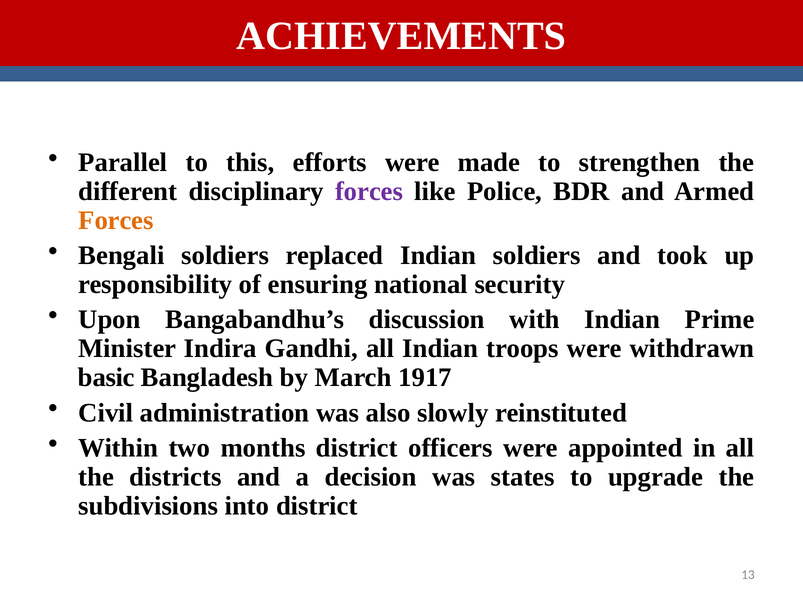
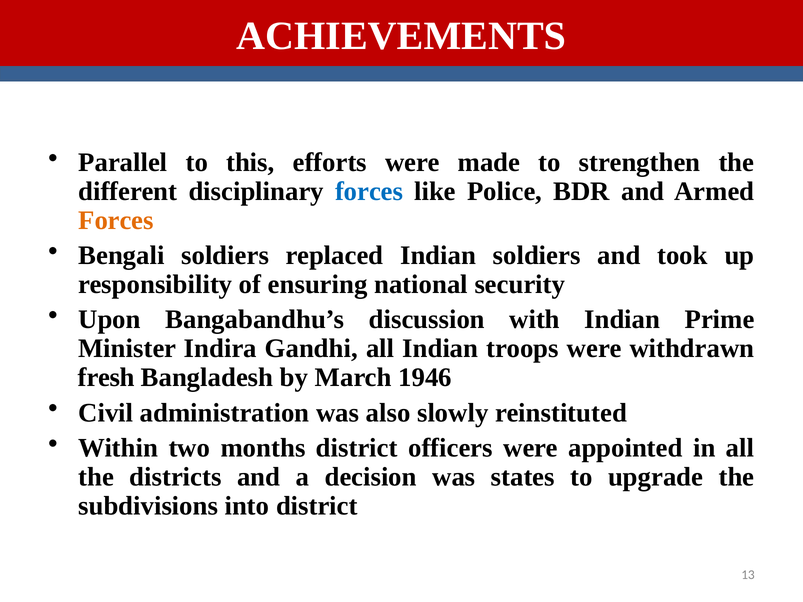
forces colour: purple -> blue (369, 191)
basic: basic -> fresh (106, 378)
1917: 1917 -> 1946 (425, 378)
